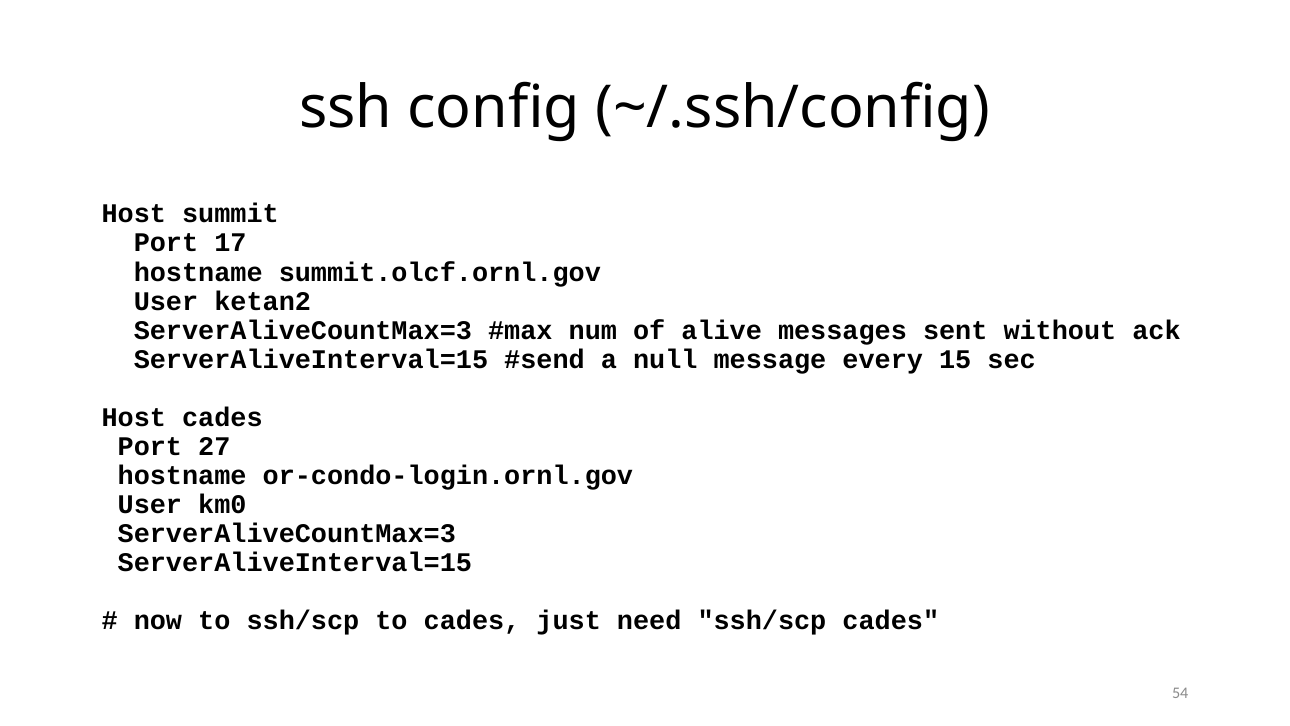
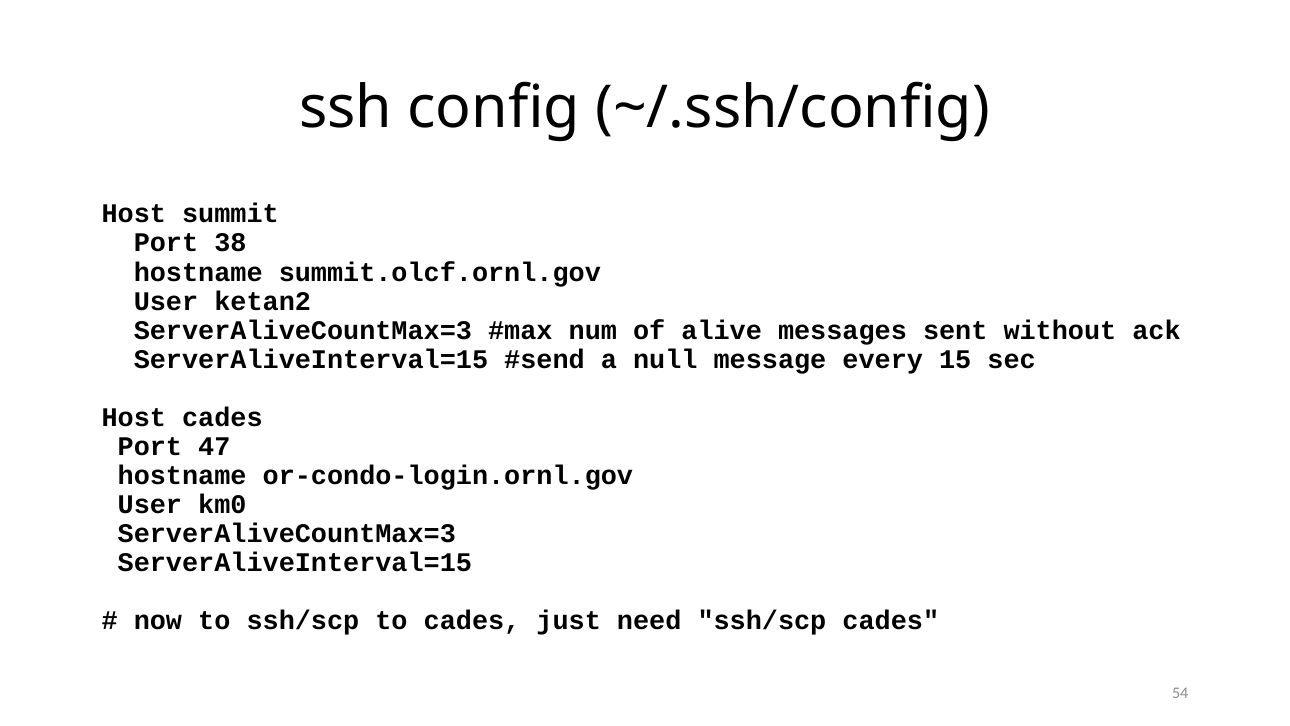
17: 17 -> 38 (230, 243)
27: 27 -> 47 (214, 446)
